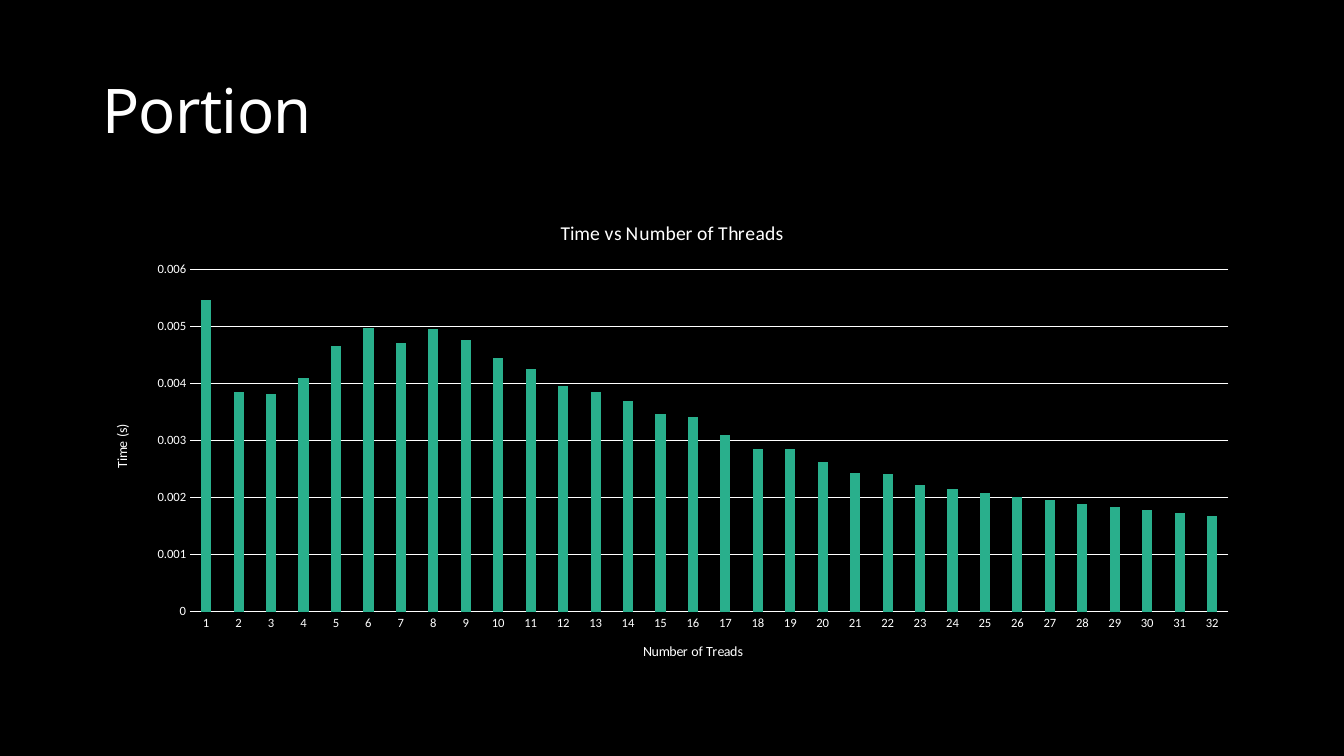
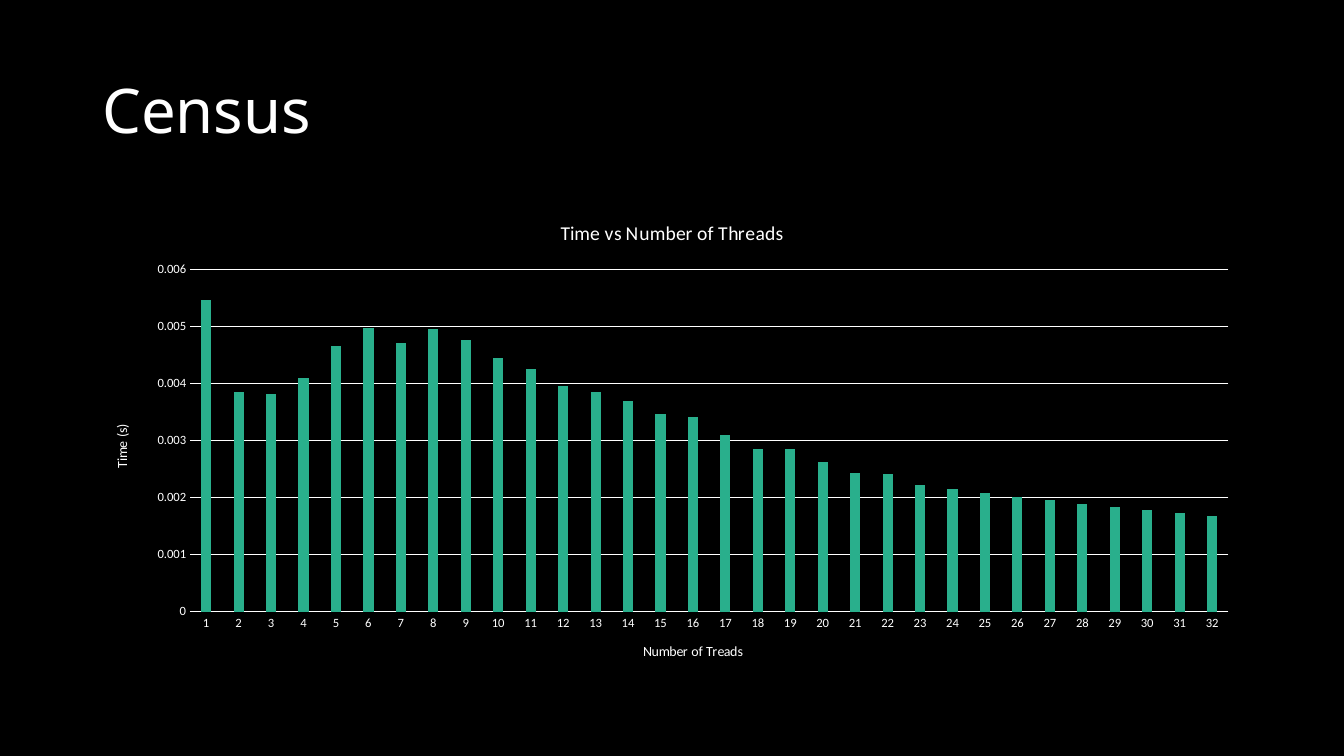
Portion: Portion -> Census (207, 113)
